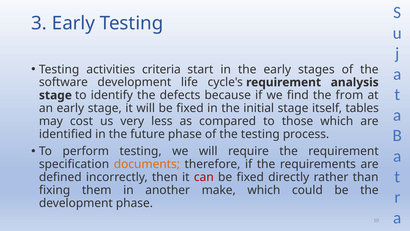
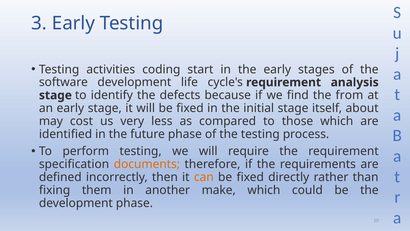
criteria: criteria -> coding (161, 69)
tables: tables -> about (362, 108)
can colour: red -> orange (204, 177)
